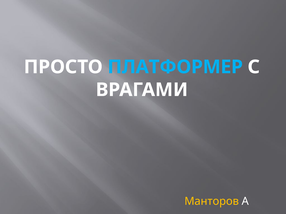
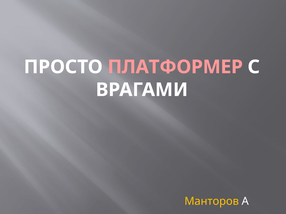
ПЛАТФОРМЕР colour: light blue -> pink (175, 67)
